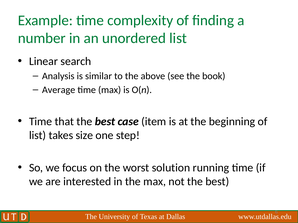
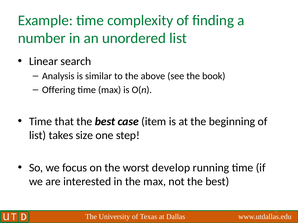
Average: Average -> Offering (59, 90)
solution: solution -> develop (171, 168)
